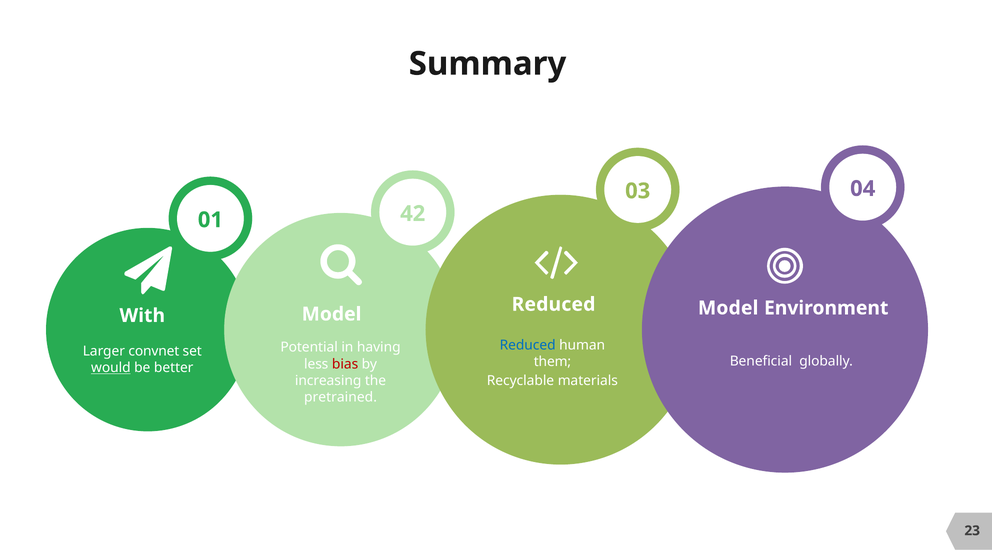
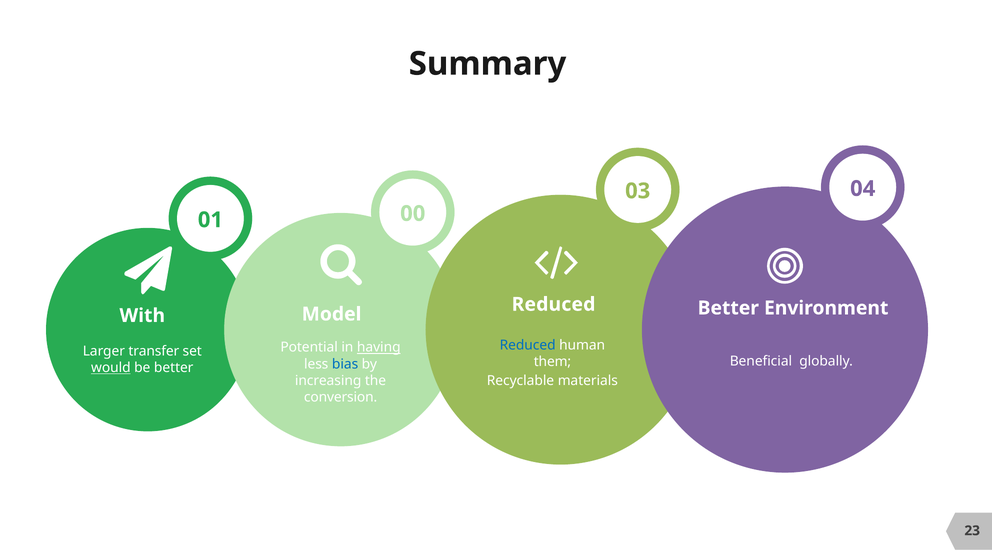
42: 42 -> 00 (413, 214)
Model: Model -> Better (728, 308)
having underline: none -> present (379, 347)
convnet: convnet -> transfer (154, 351)
bias colour: red -> blue (345, 364)
pretrained: pretrained -> conversion (341, 397)
